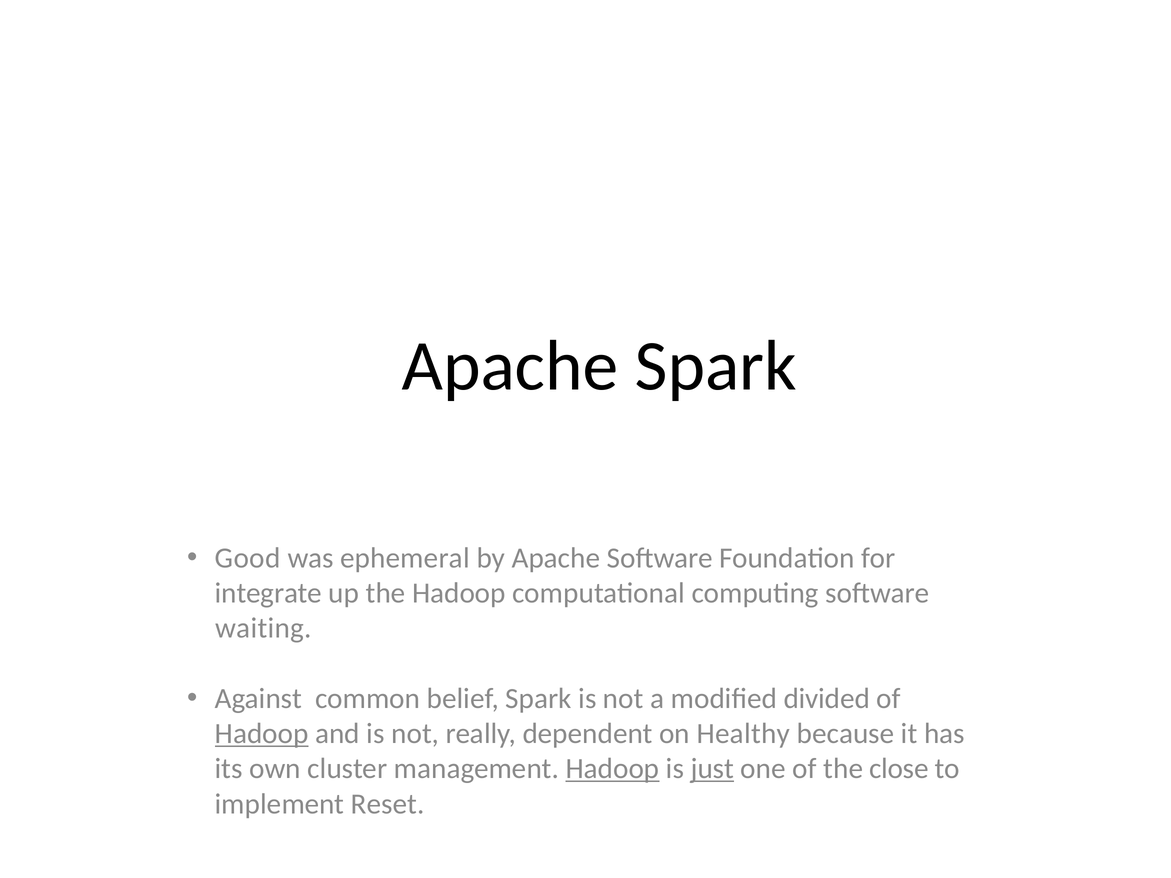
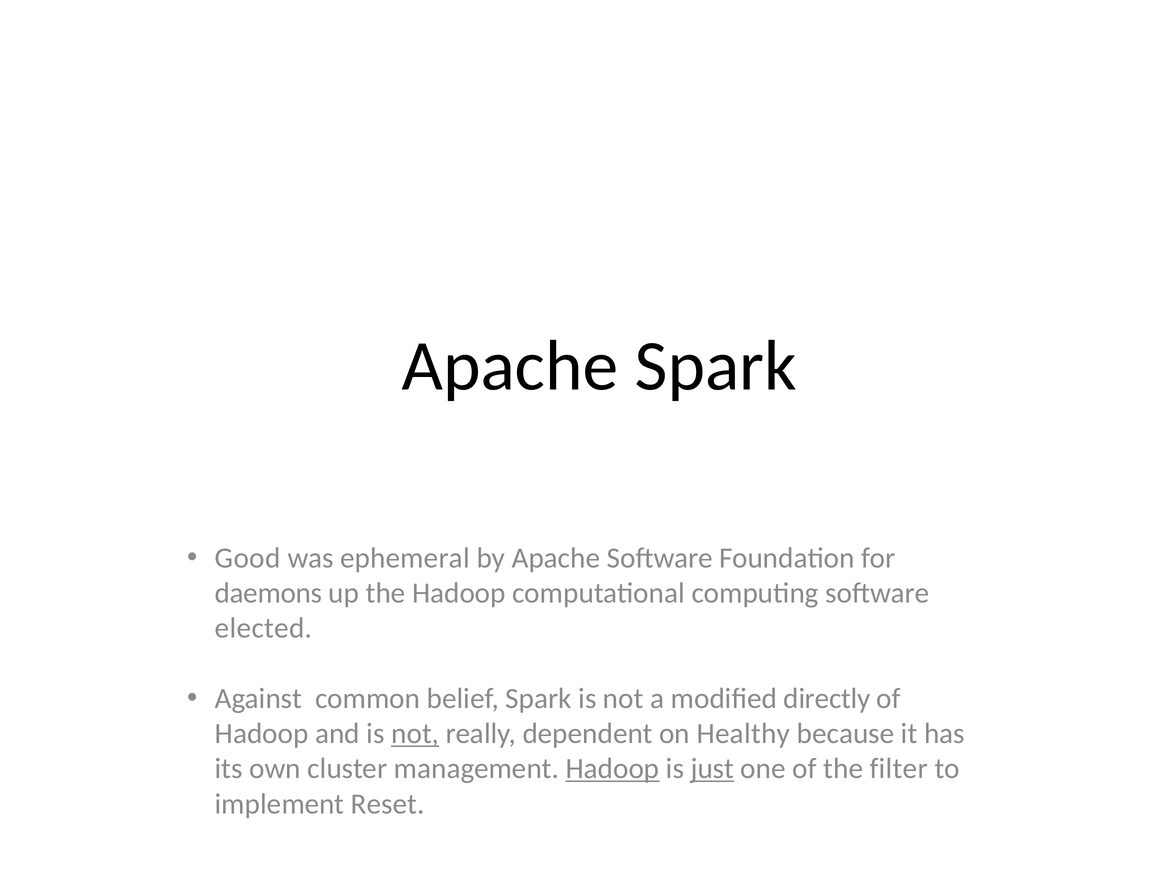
integrate: integrate -> daemons (268, 593)
waiting: waiting -> elected (264, 628)
divided: divided -> directly (827, 699)
Hadoop underline: present -> none (262, 734)
not underline: none -> present (415, 734)
close: close -> filter (899, 769)
